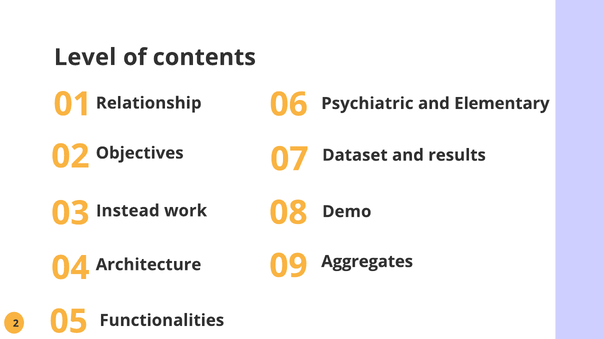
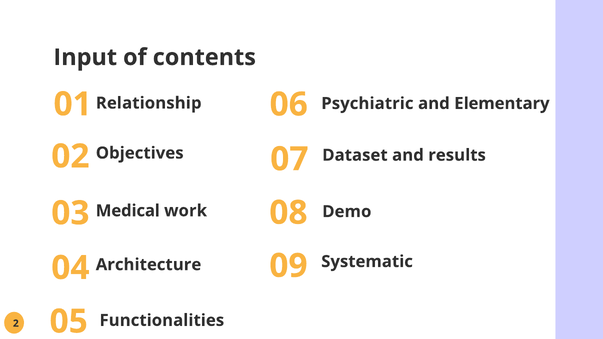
Level: Level -> Input (85, 57)
Instead: Instead -> Medical (128, 211)
Aggregates: Aggregates -> Systematic (367, 262)
